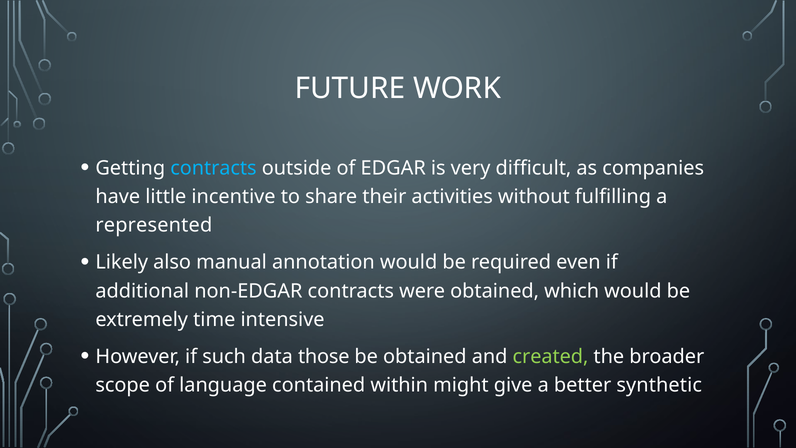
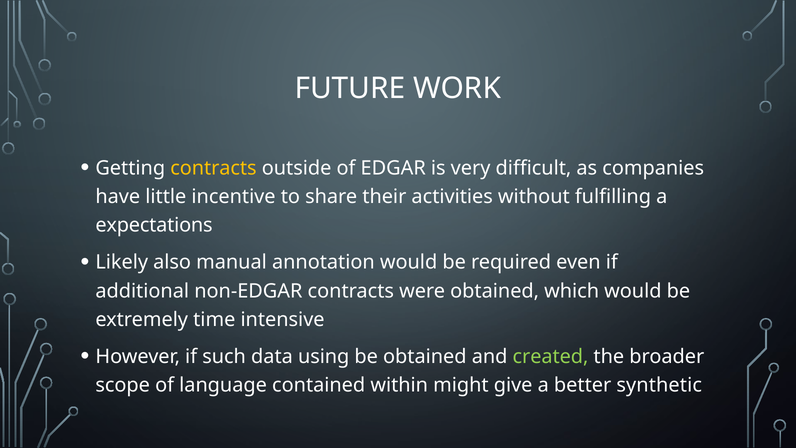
contracts colour: light blue -> yellow (213, 168)
represented: represented -> expectations (154, 225)
those: those -> using (324, 356)
